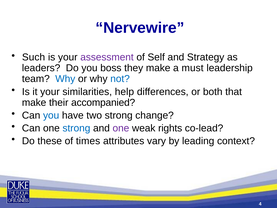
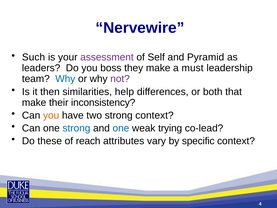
Strategy: Strategy -> Pyramid (206, 57)
not colour: blue -> purple (120, 79)
it your: your -> then (50, 92)
accompanied: accompanied -> inconsistency (103, 102)
you colour: blue -> orange (51, 115)
strong change: change -> context (154, 115)
one colour: purple -> blue (121, 128)
rights: rights -> trying (170, 128)
times: times -> reach (88, 141)
leading: leading -> specific (198, 141)
